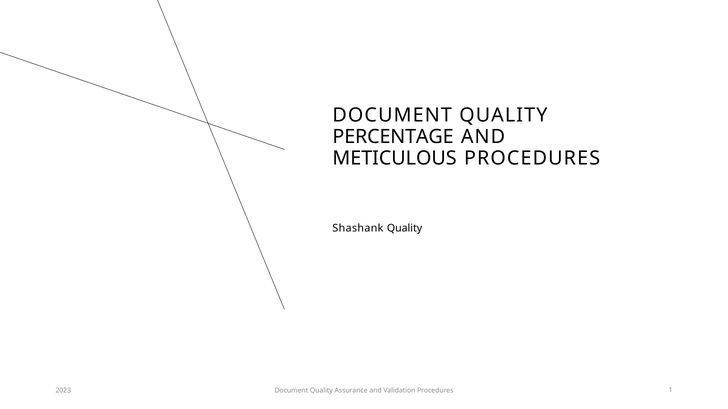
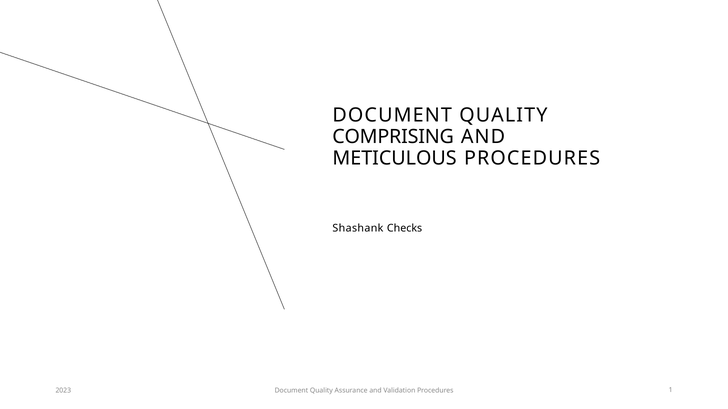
PERCENTAGE: PERCENTAGE -> COMPRISING (393, 137)
Shashank Quality: Quality -> Checks (405, 228)
